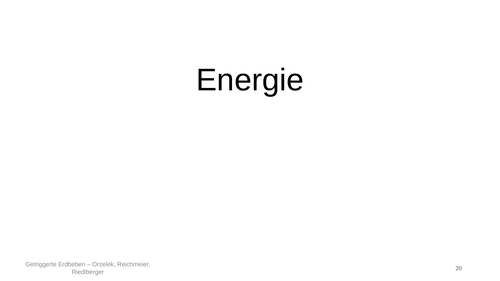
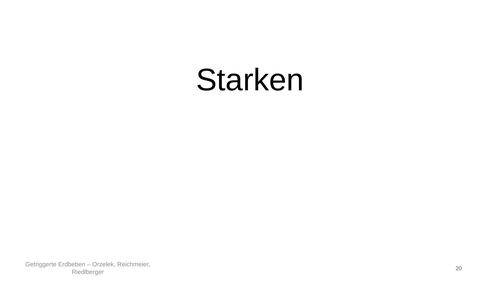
Energie: Energie -> Starken (250, 80)
